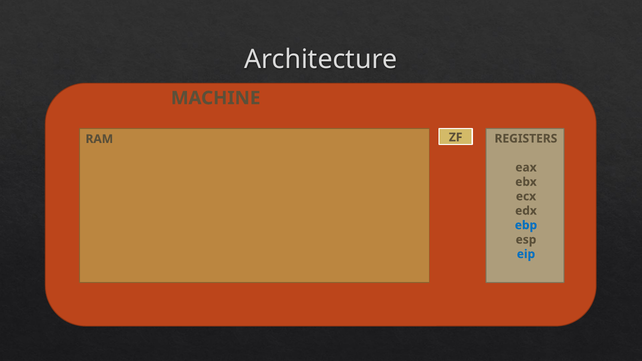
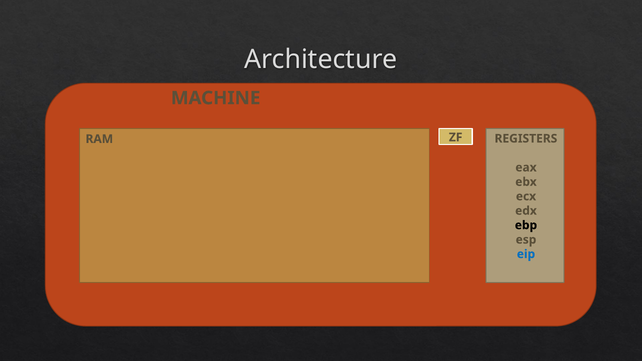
ebp colour: blue -> black (526, 225)
